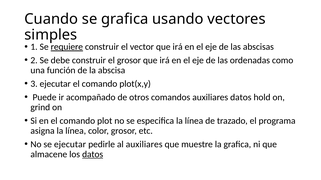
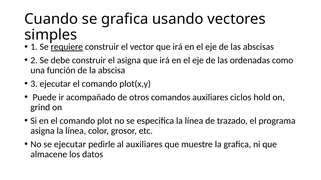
el grosor: grosor -> asigna (129, 60)
auxiliares datos: datos -> ciclos (241, 97)
datos underline: present -> none (93, 155)
